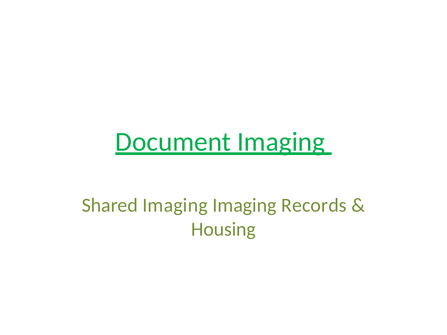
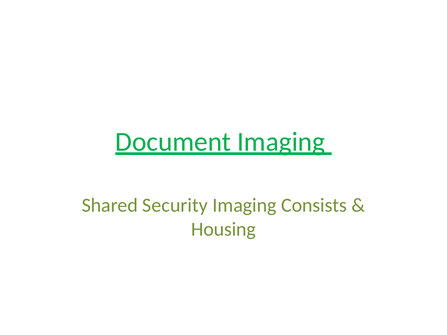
Shared Imaging: Imaging -> Security (175, 206)
Records: Records -> Consists (314, 206)
